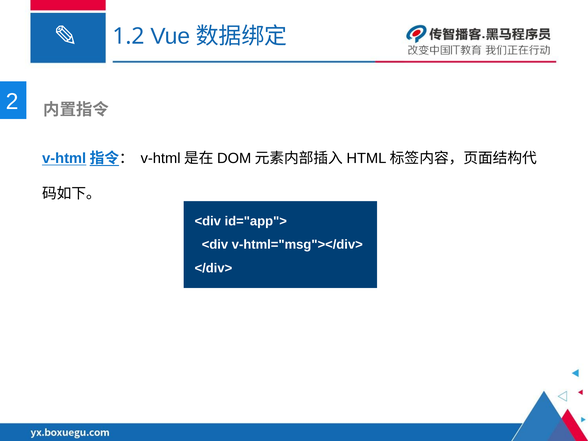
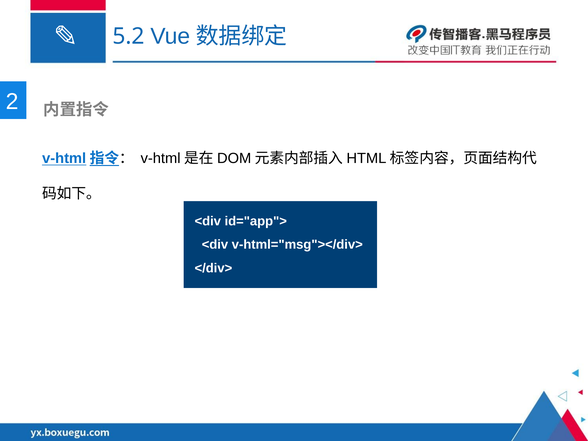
1.2: 1.2 -> 5.2 (129, 36)
